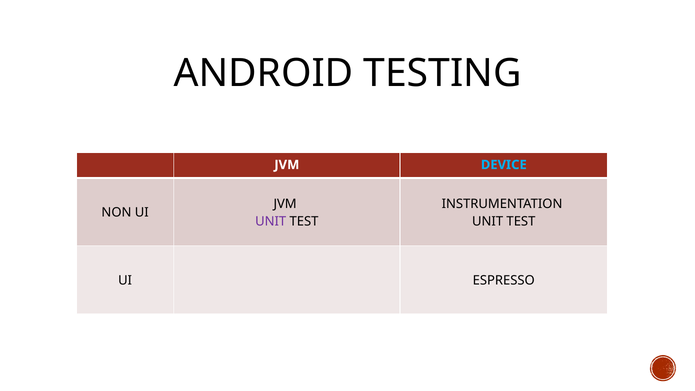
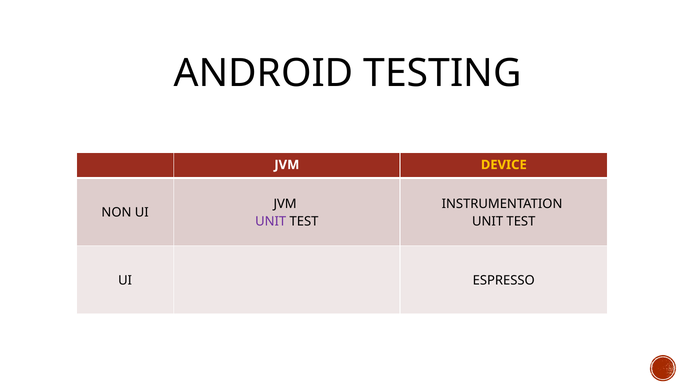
DEVICE colour: light blue -> yellow (504, 165)
